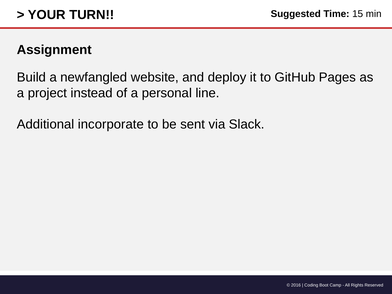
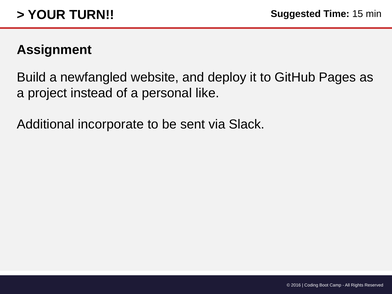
line: line -> like (207, 93)
